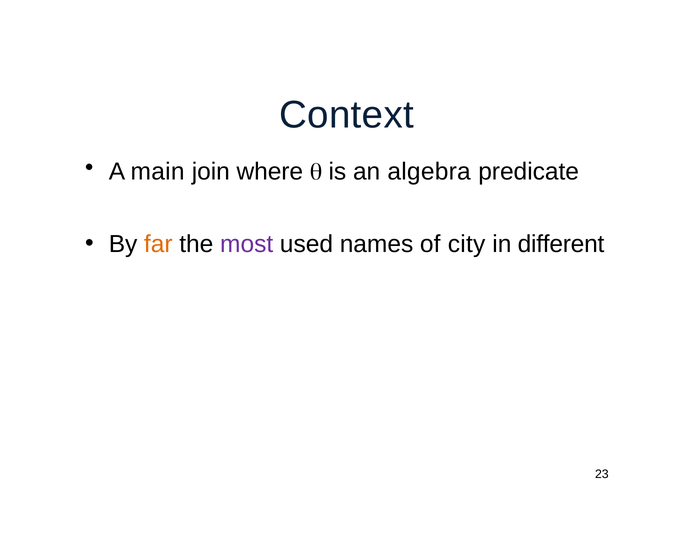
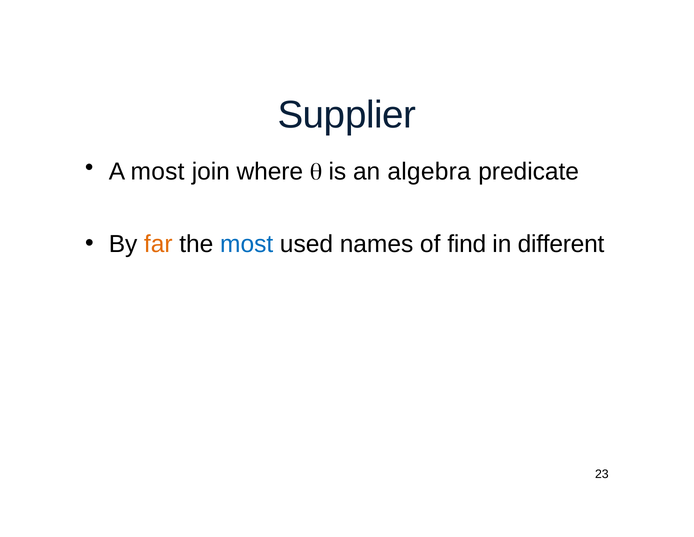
Context: Context -> Supplier (347, 115)
A main: main -> most (158, 171)
most colour: purple -> blue (247, 244)
city: city -> find (467, 244)
